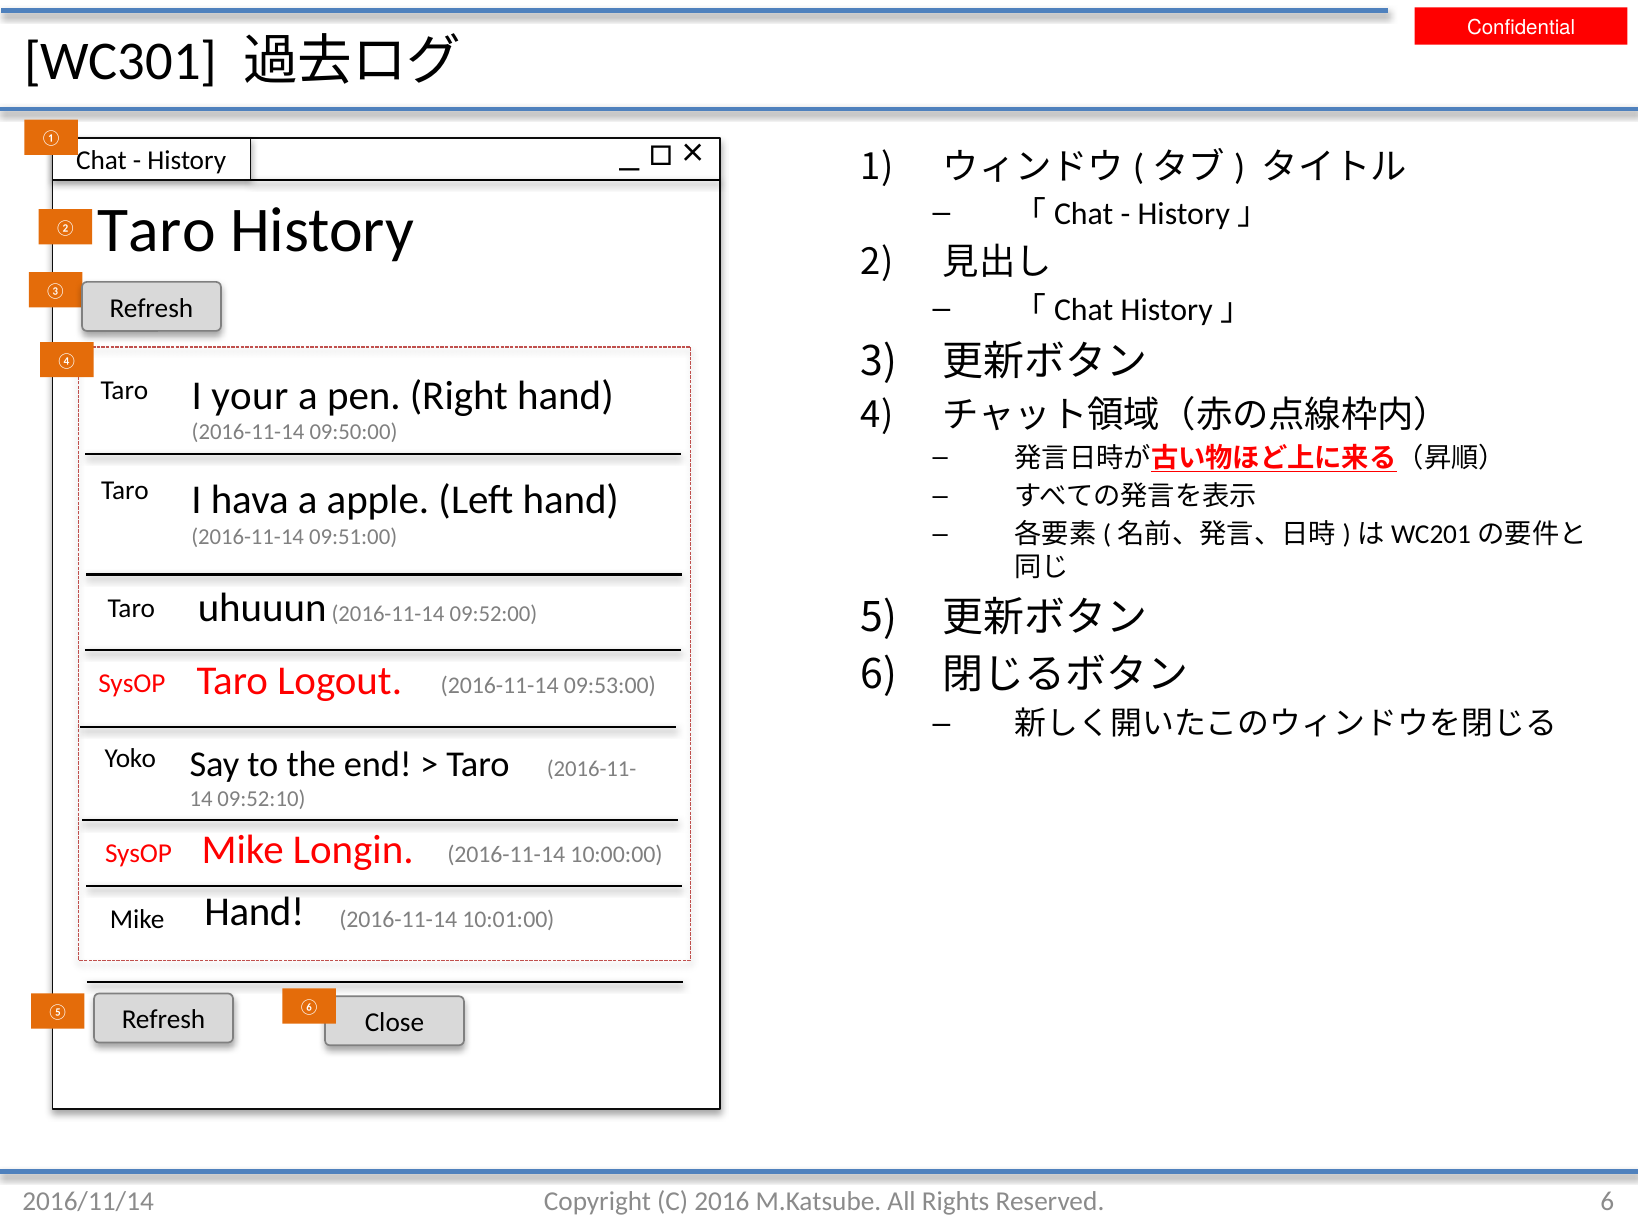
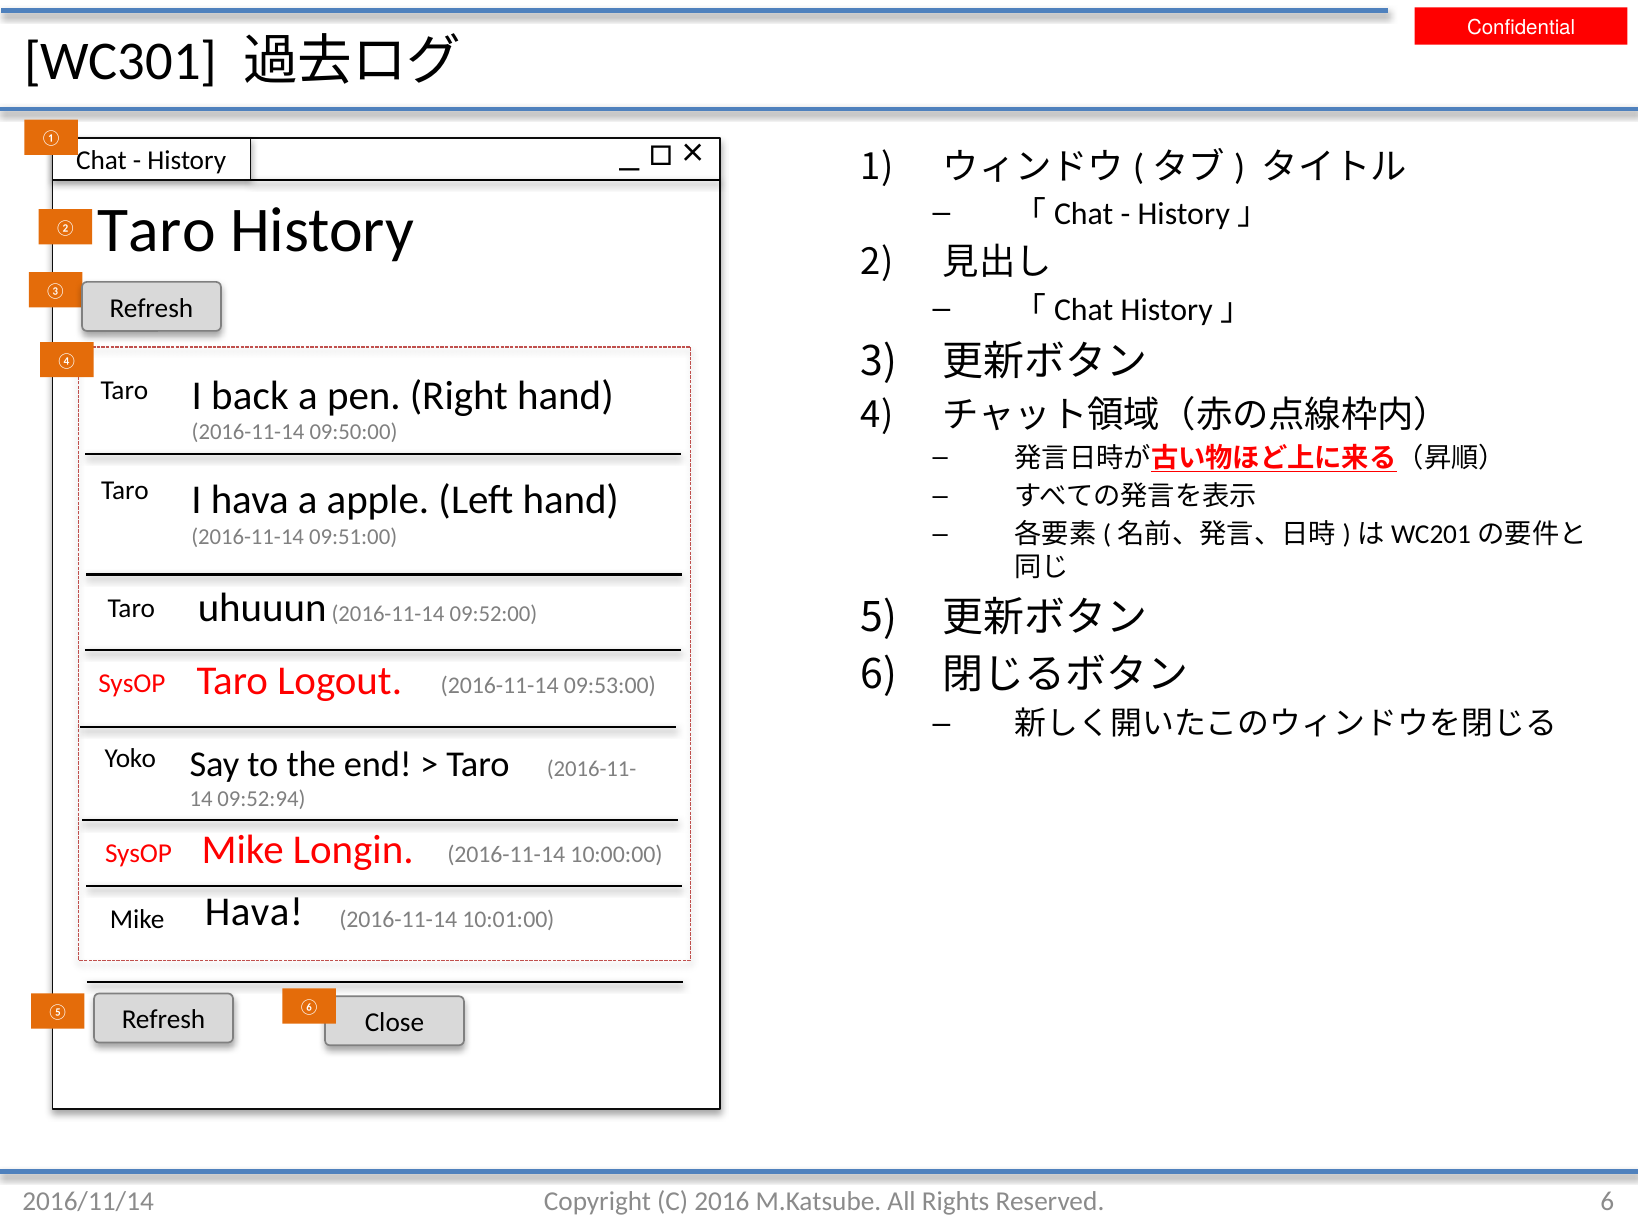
your: your -> back (250, 396)
09:52:10: 09:52:10 -> 09:52:94 (261, 799)
Mike Hand: Hand -> Hava (254, 912)
